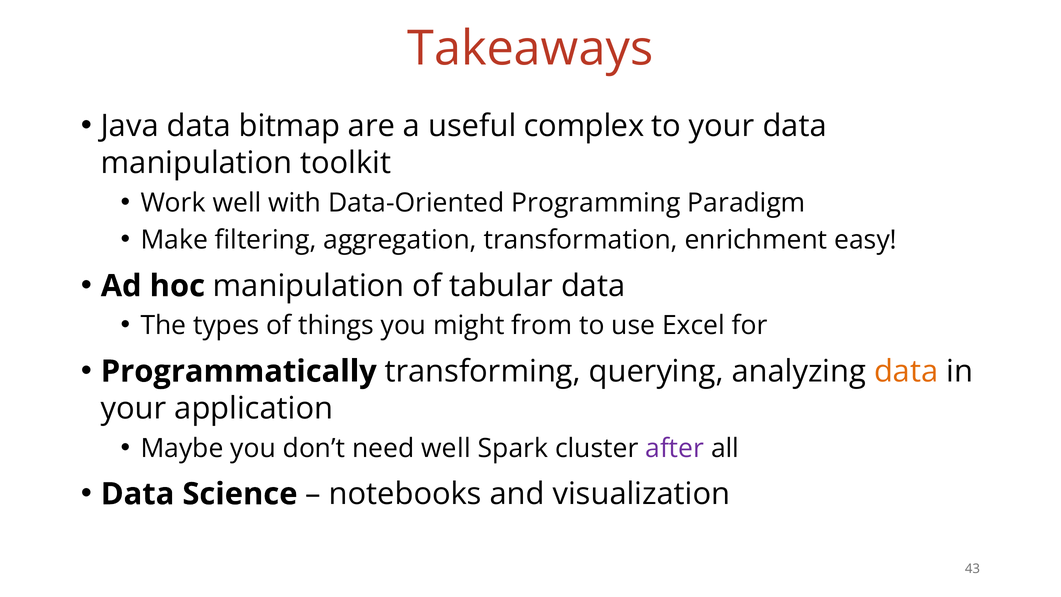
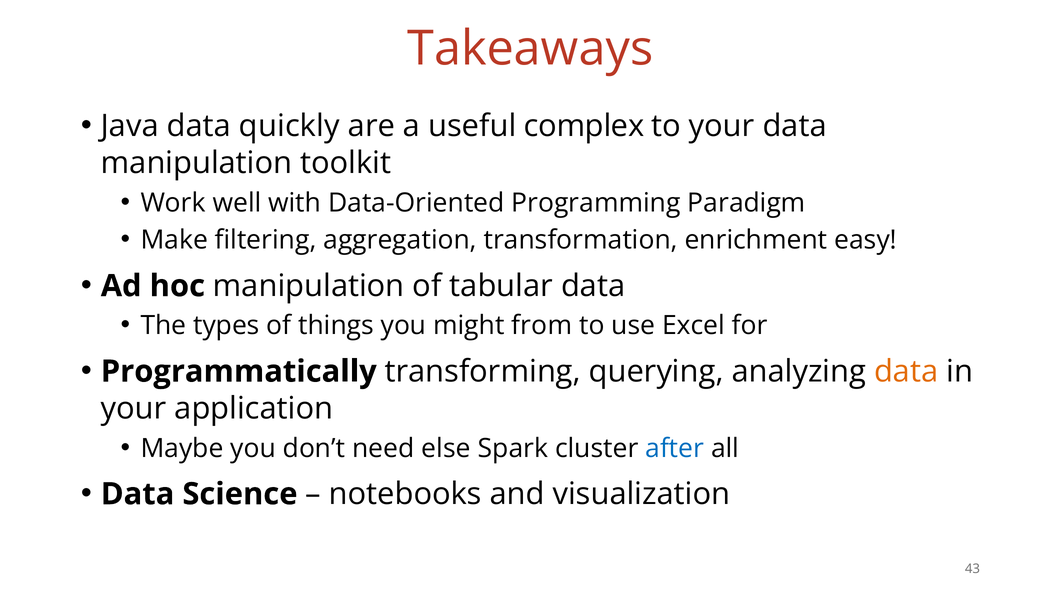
bitmap: bitmap -> quickly (289, 126)
need well: well -> else (446, 448)
after colour: purple -> blue (675, 448)
